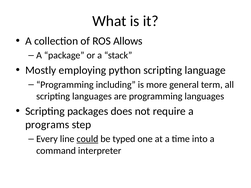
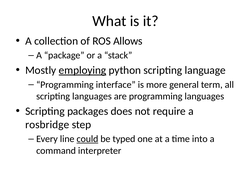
employing underline: none -> present (82, 70)
including: including -> interface (116, 85)
programs: programs -> rosbridge (47, 125)
